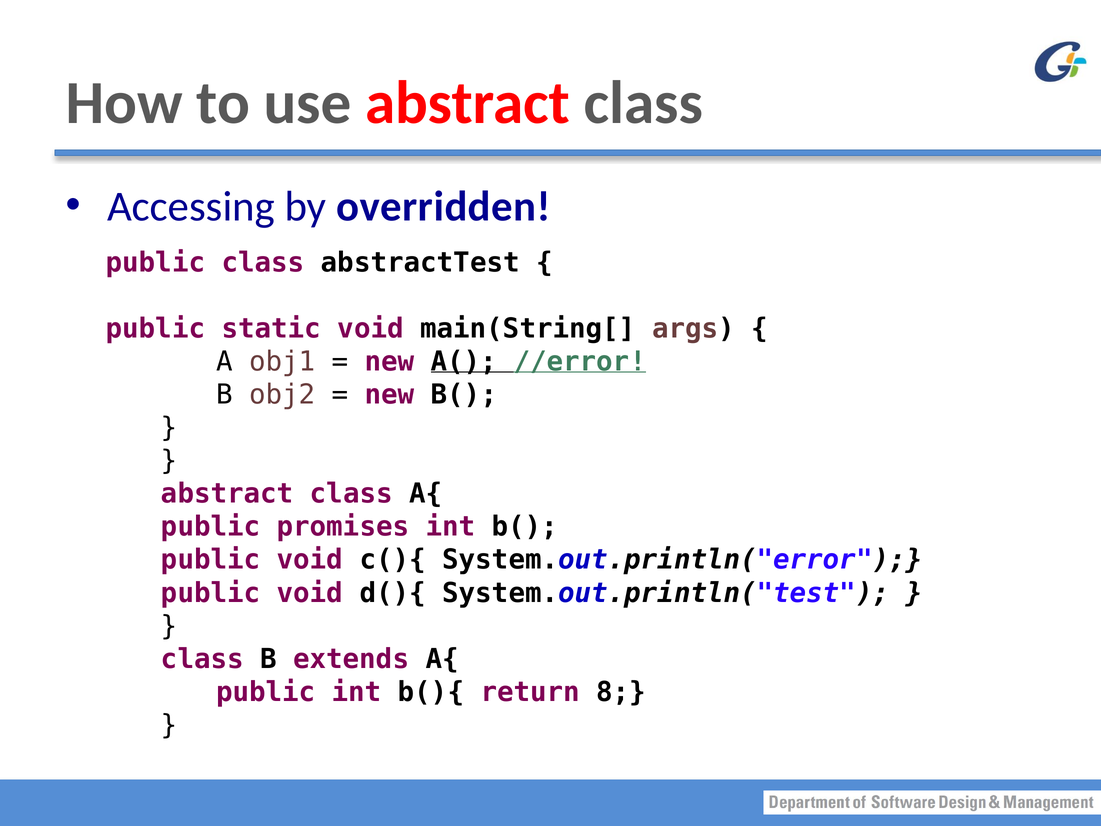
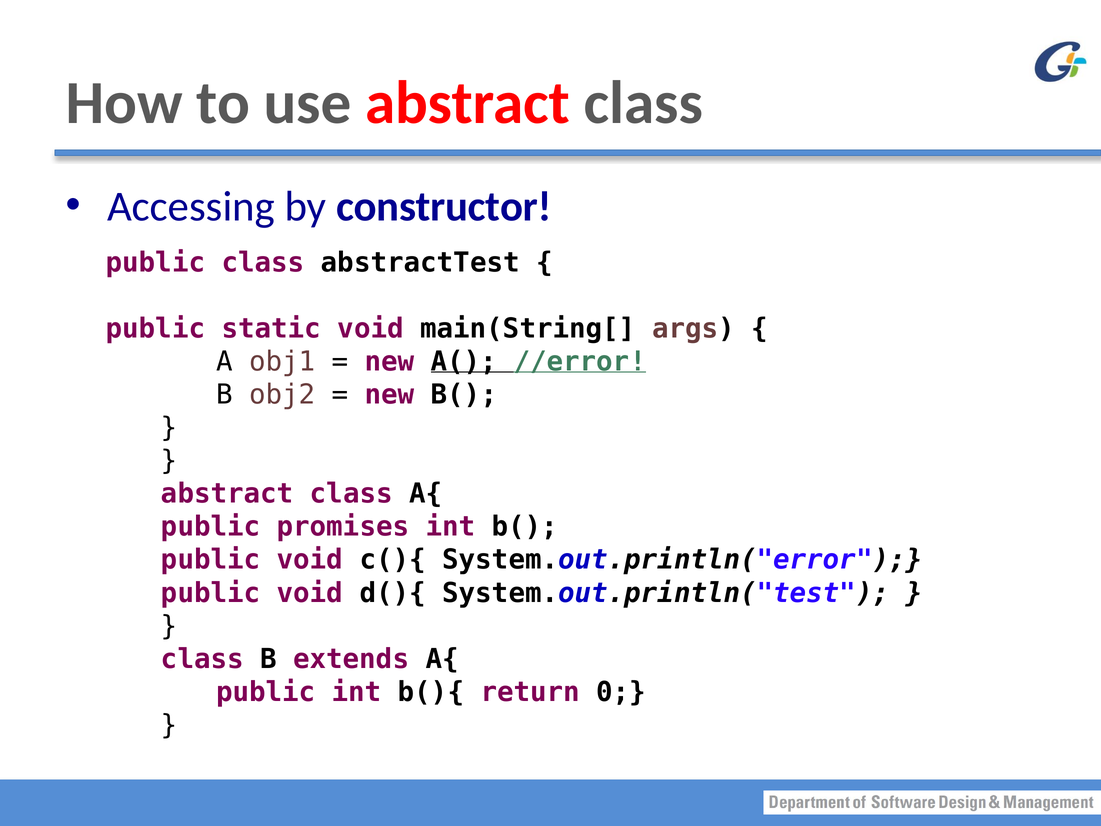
overridden: overridden -> constructor (444, 207)
8: 8 -> 0 (621, 692)
